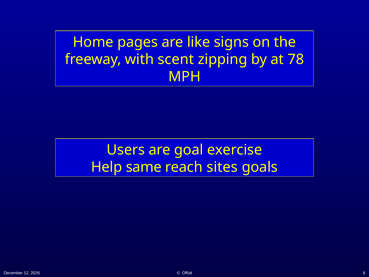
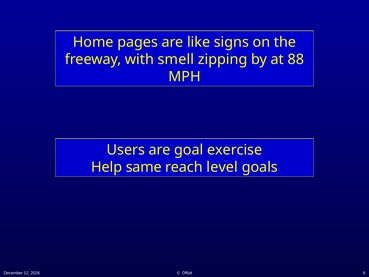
scent: scent -> smell (176, 59)
78: 78 -> 88 (296, 59)
sites: sites -> level (222, 167)
